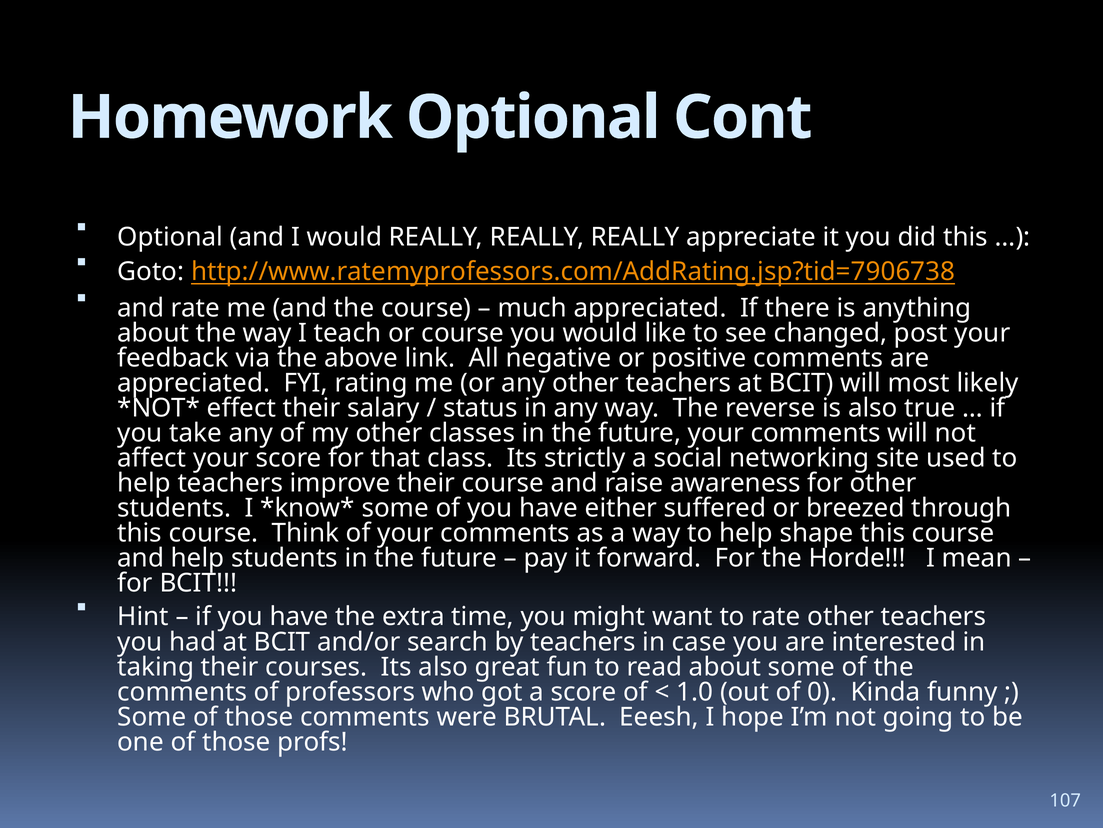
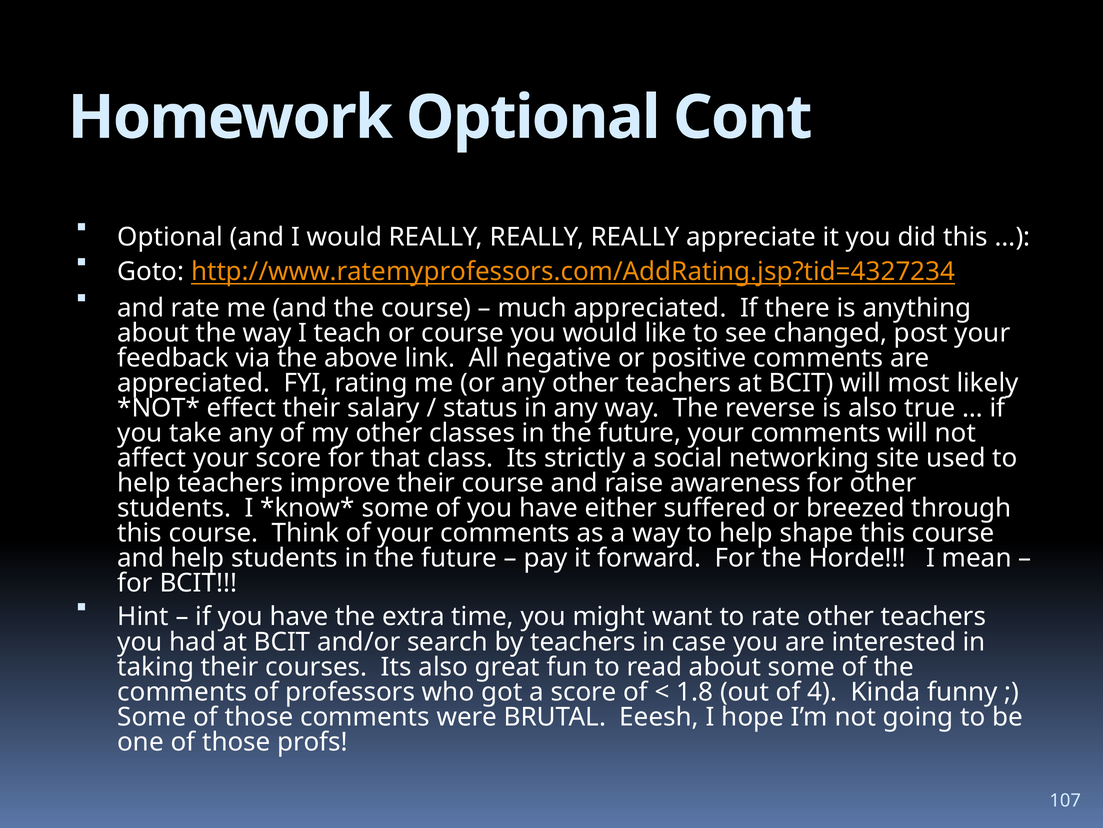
http://www.ratemyprofessors.com/AddRating.jsp?tid=7906738: http://www.ratemyprofessors.com/AddRating.jsp?tid=7906738 -> http://www.ratemyprofessors.com/AddRating.jsp?tid=4327234 (573, 272)
1.0: 1.0 -> 1.8 (695, 691)
0: 0 -> 4 (822, 691)
